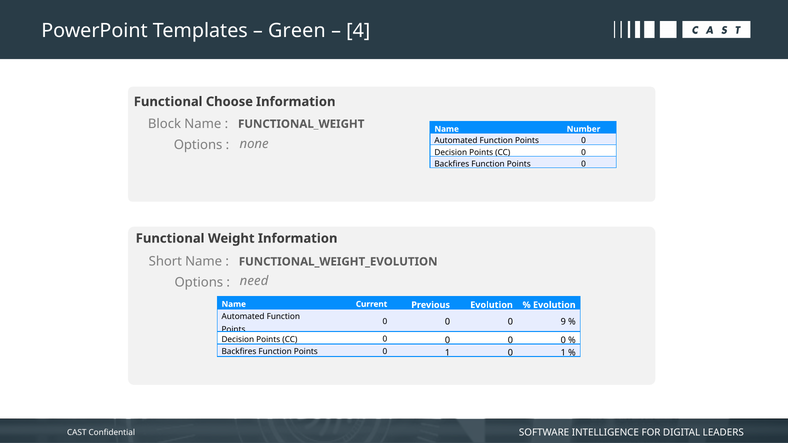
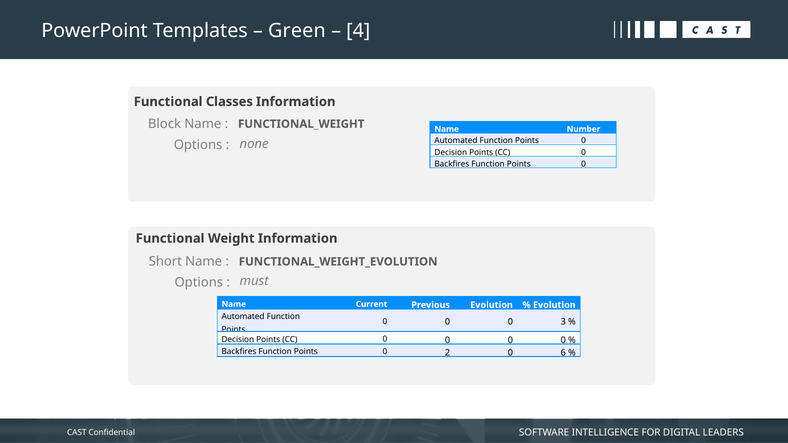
Choose: Choose -> Classes (229, 102)
need: need -> must (254, 281)
9: 9 -> 3 (563, 322)
Points 0 1: 1 -> 2 (448, 353)
1: 1 -> 6 (563, 353)
